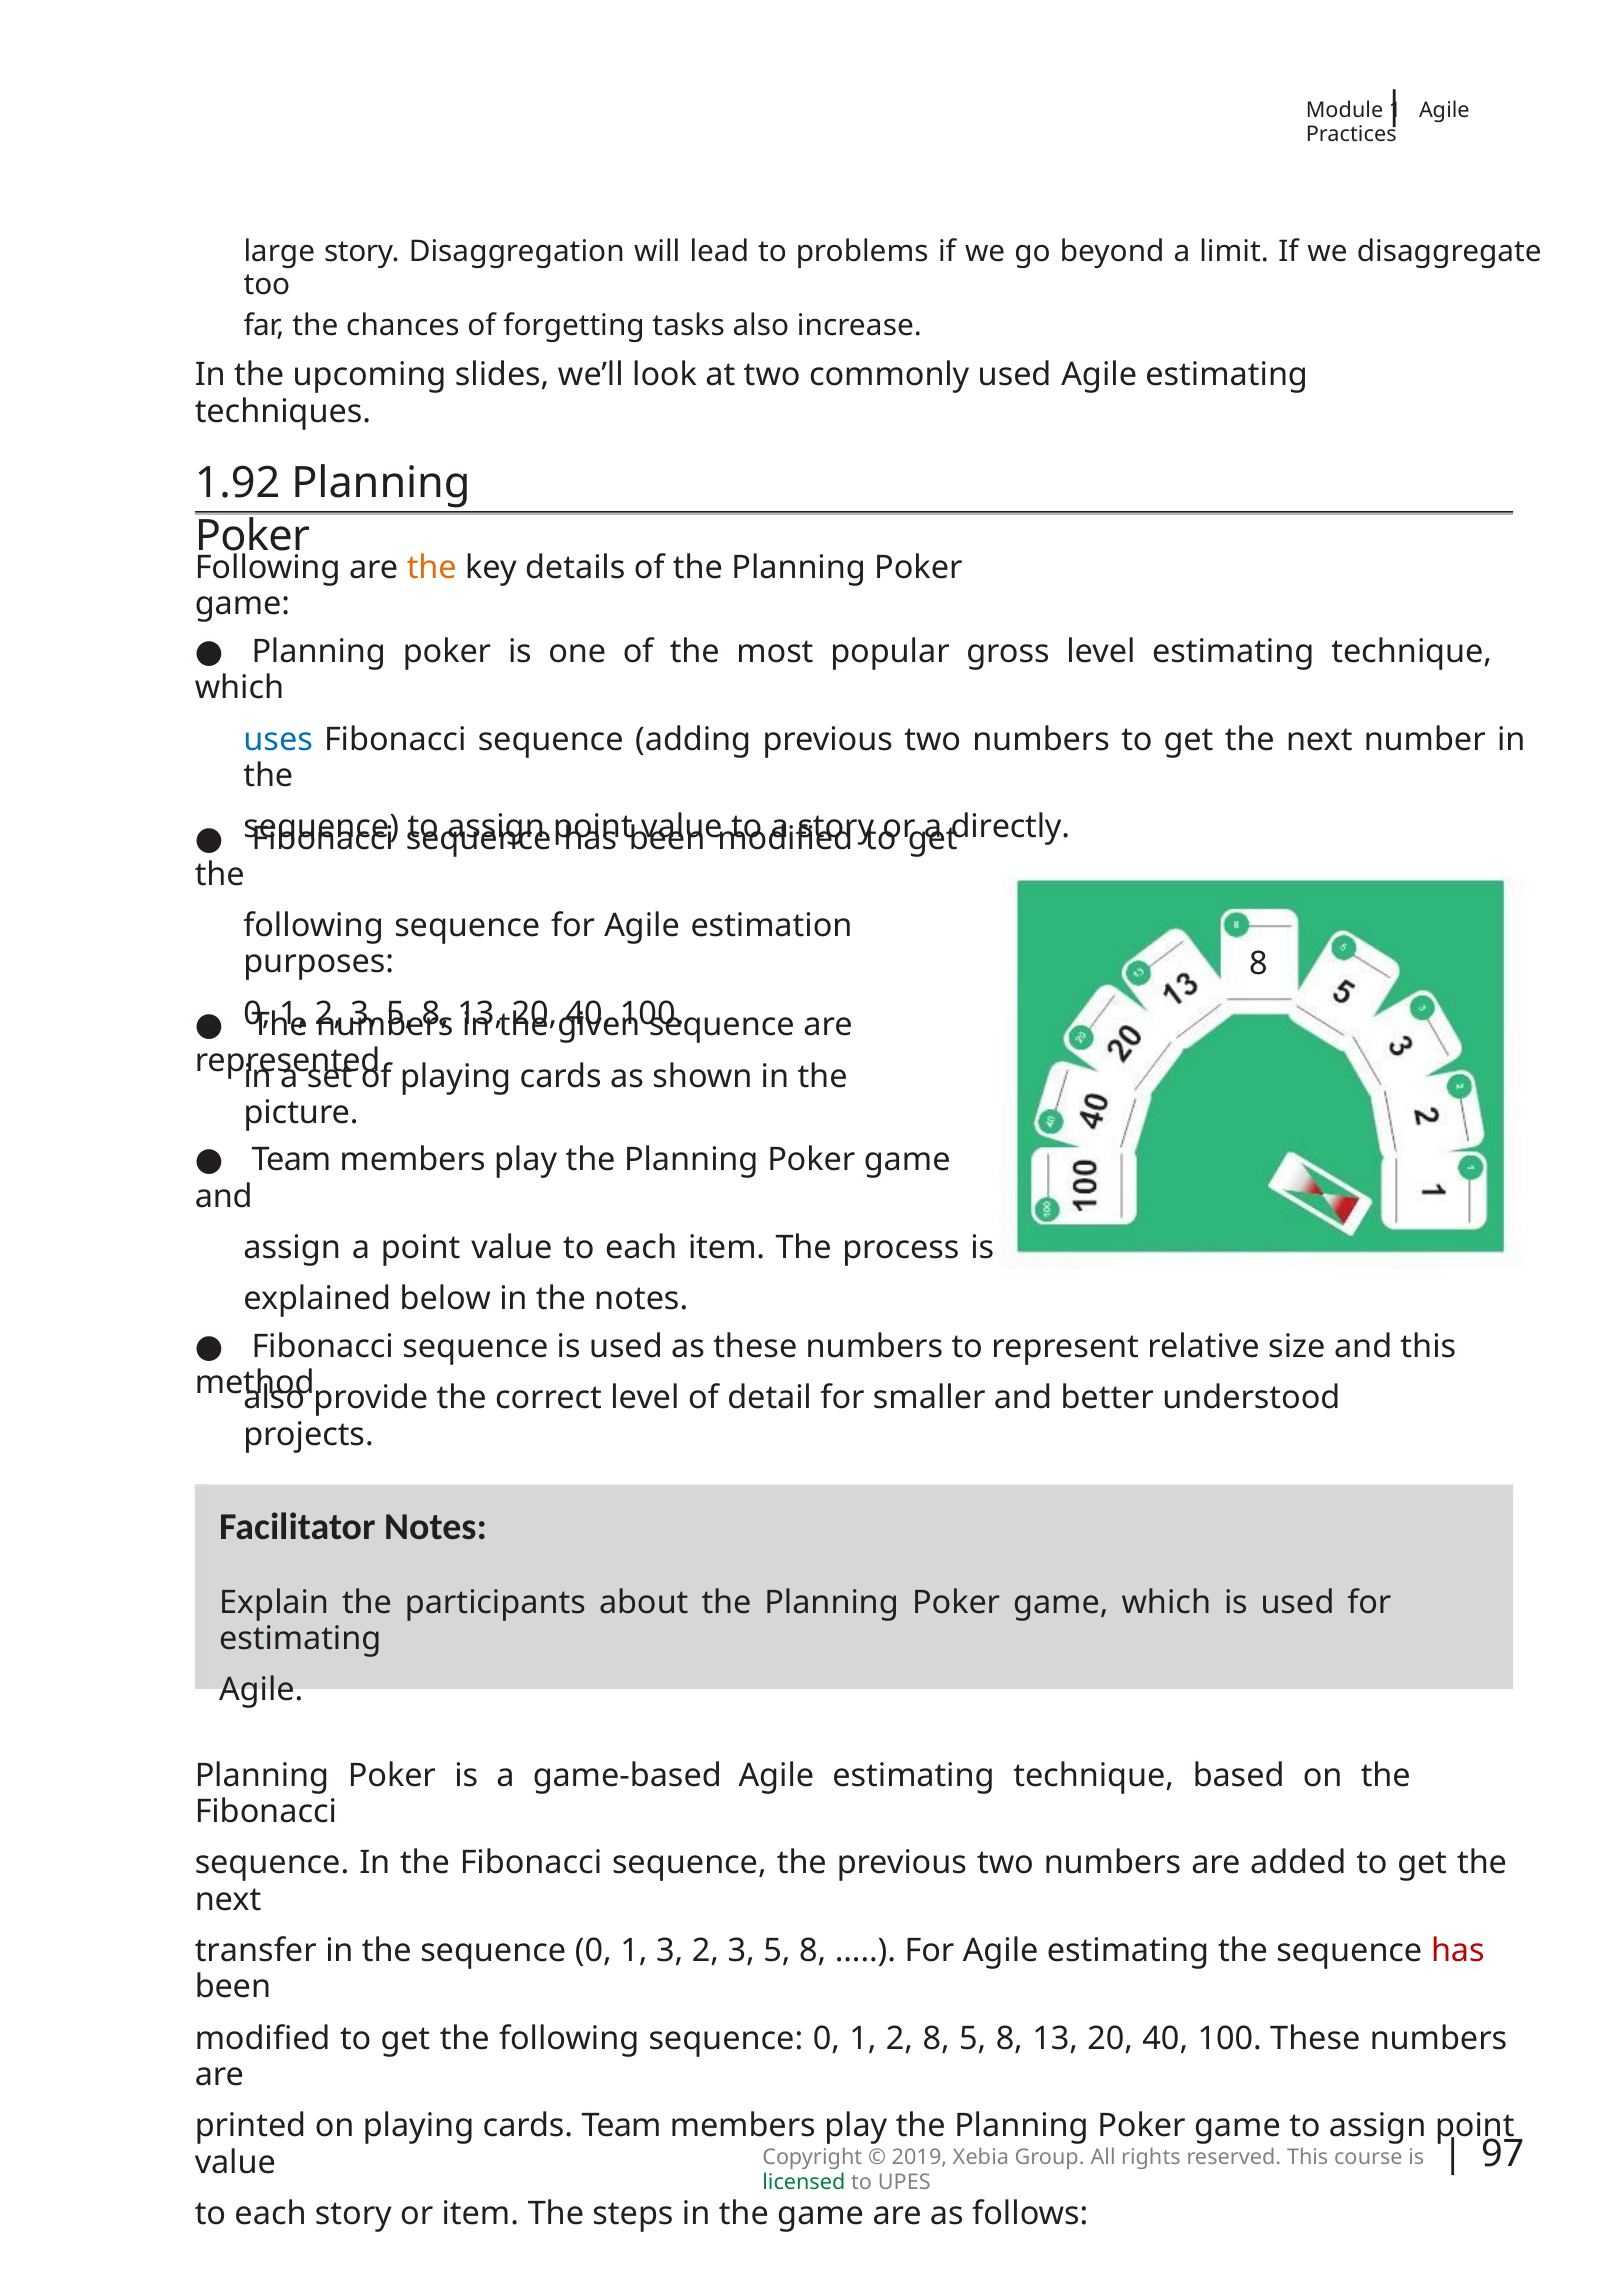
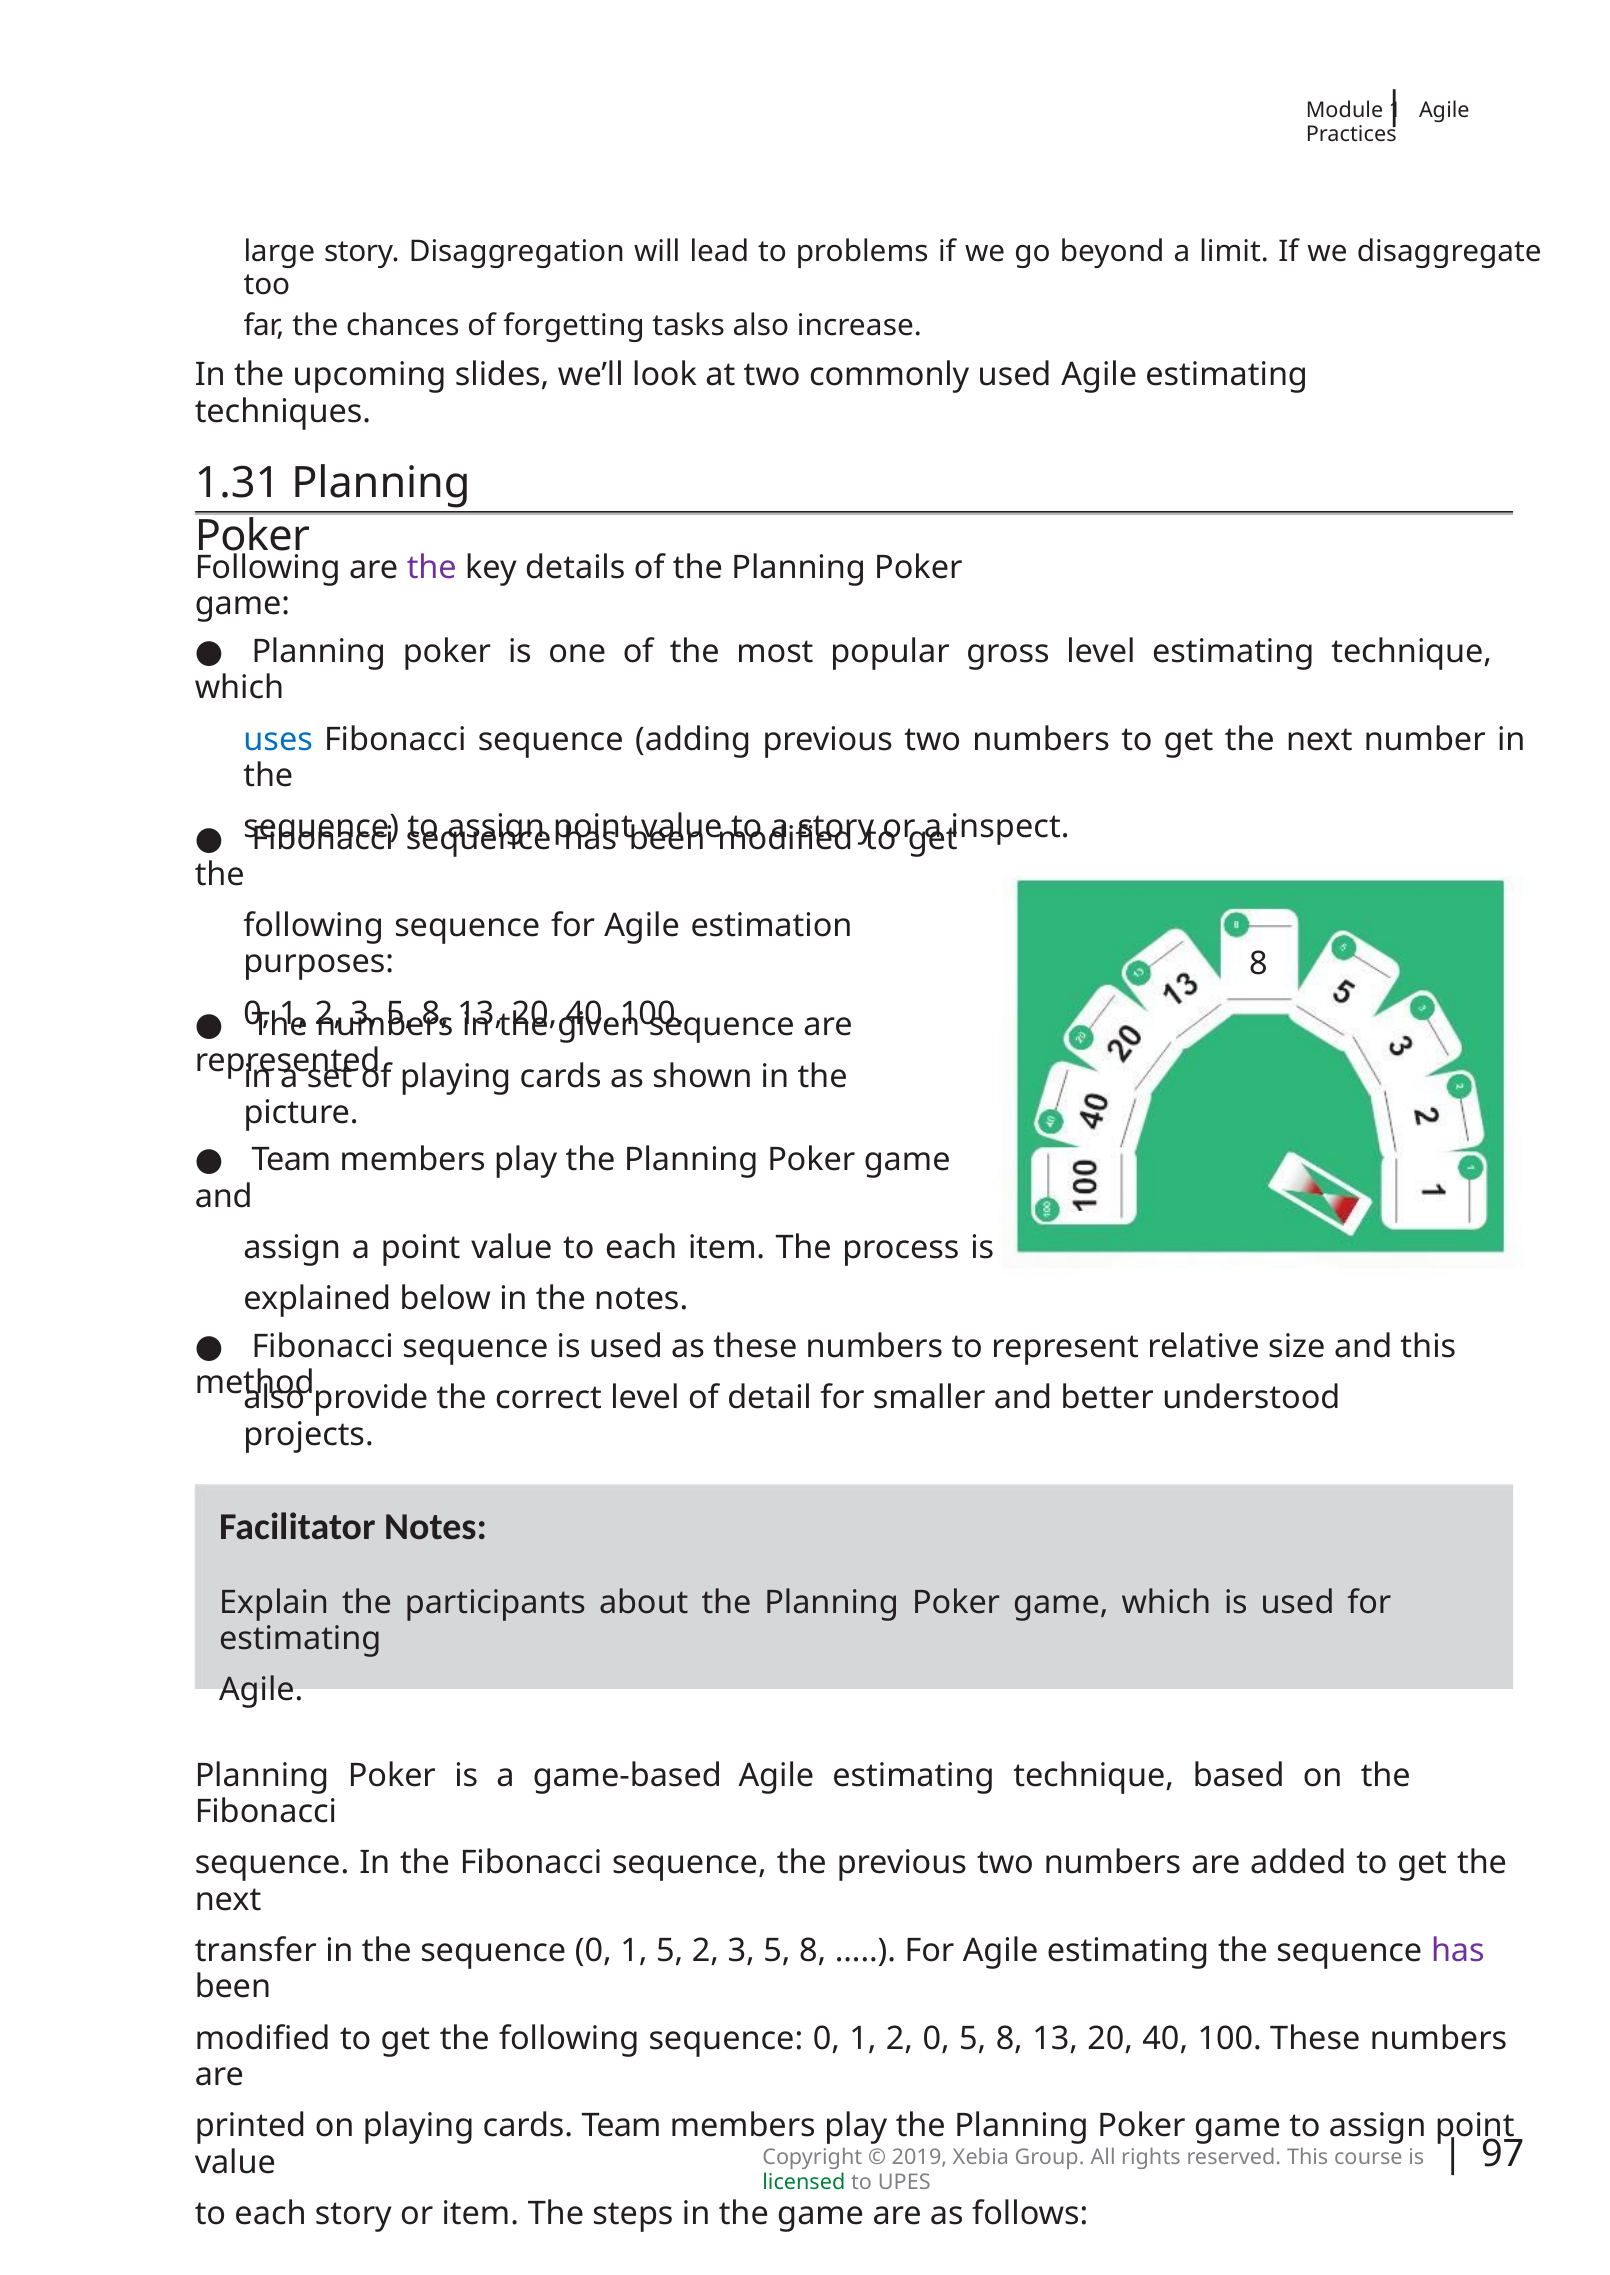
1.92: 1.92 -> 1.31 (238, 483)
the colour: orange -> purple (432, 568)
directly: directly -> inspect (1010, 827)
1 3: 3 -> 5 (670, 1952)
has colour: red -> purple (1458, 1952)
2 8: 8 -> 0 (936, 2039)
